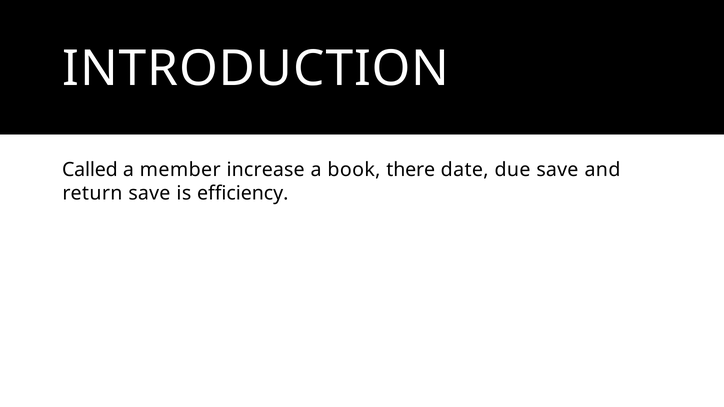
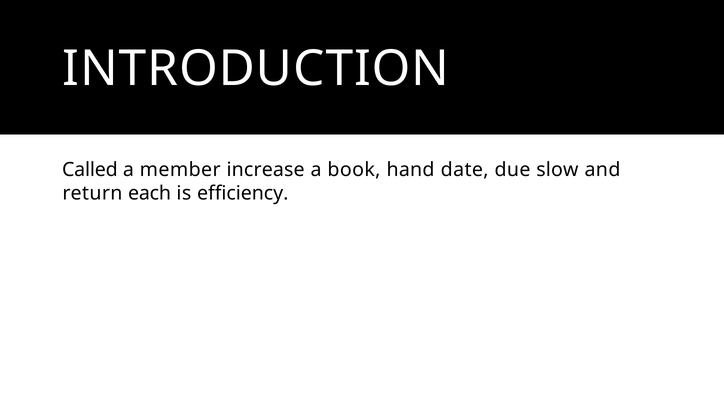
there: there -> hand (411, 170)
due save: save -> slow (557, 170)
return save: save -> each (150, 194)
